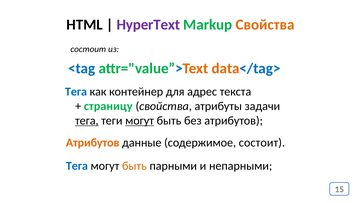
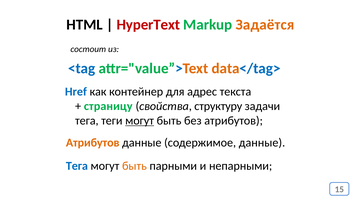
HyperText colour: purple -> red (148, 25)
Markup Свойства: Свойства -> Задаётся (265, 25)
Тега: Тега -> Href (76, 92)
атрибуты: атрибуты -> структуру (218, 106)
тега underline: present -> none (87, 121)
содержимое состоит: состоит -> данные (262, 143)
